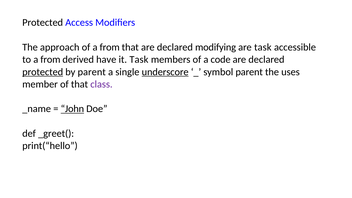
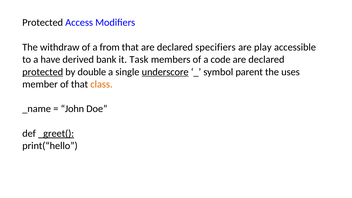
approach: approach -> withdraw (60, 47)
modifying: modifying -> specifiers (215, 47)
are task: task -> play (263, 47)
to a from: from -> have (50, 60)
have: have -> bank (106, 60)
by parent: parent -> double (92, 72)
class colour: purple -> orange (101, 84)
John underline: present -> none (72, 109)
_greet( underline: none -> present (56, 134)
